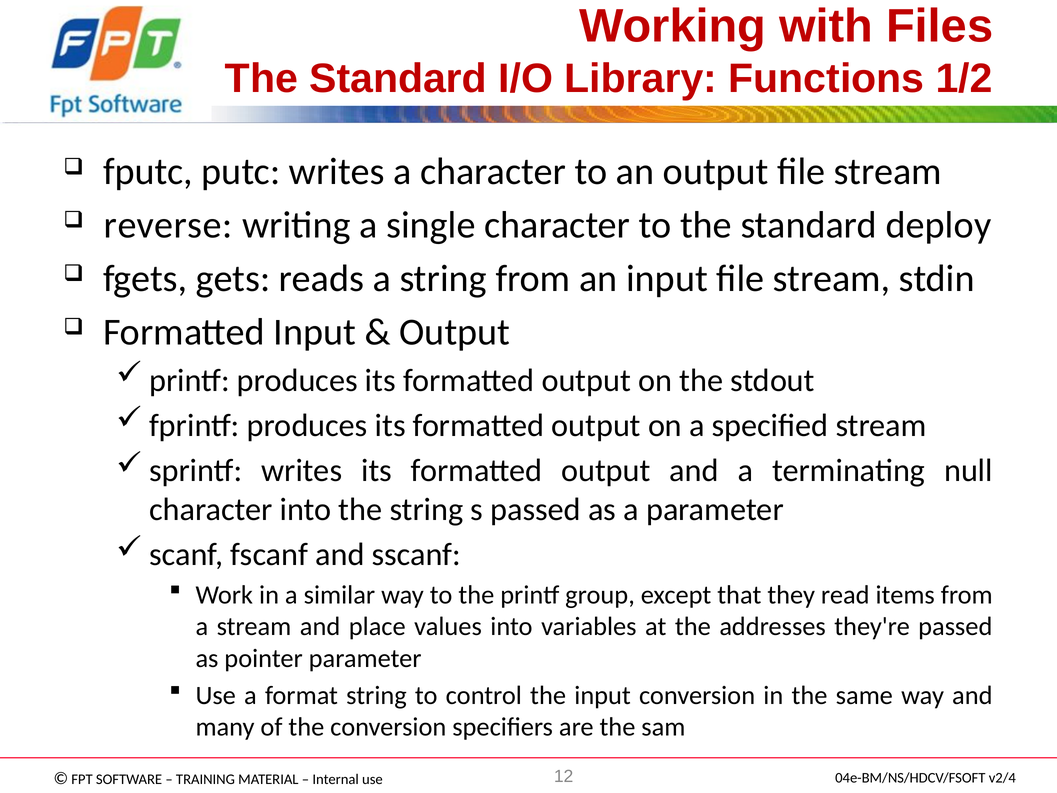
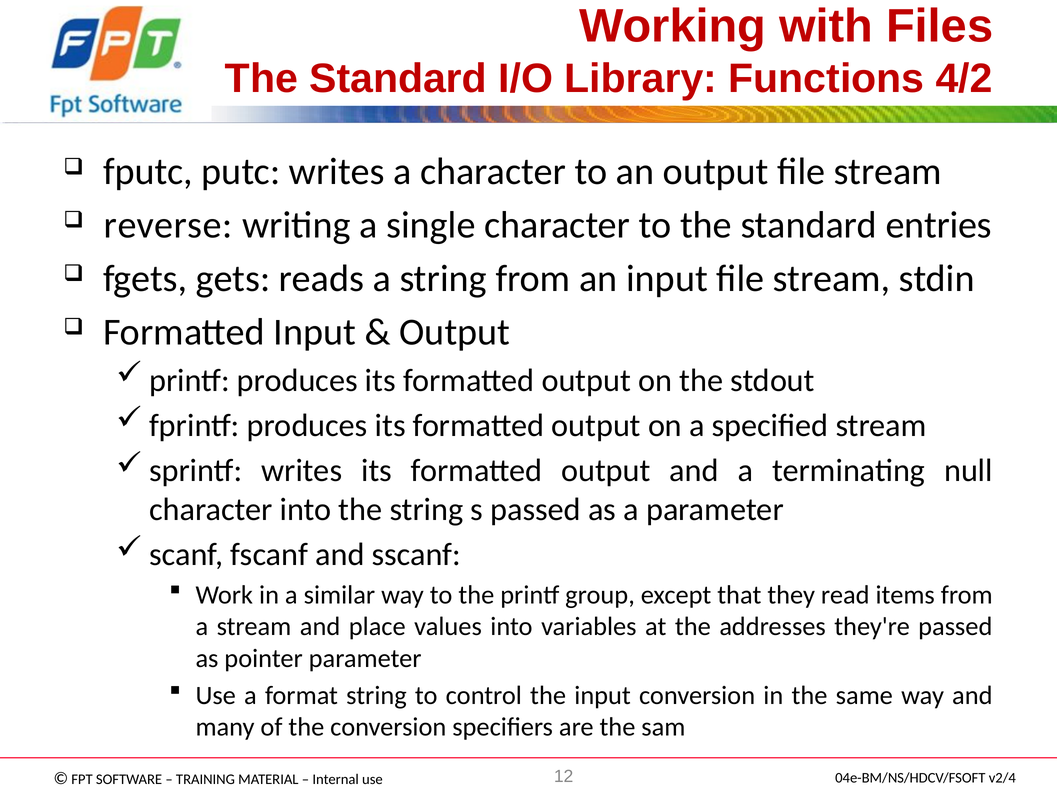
1/2: 1/2 -> 4/2 (964, 79)
deploy: deploy -> entries (939, 225)
